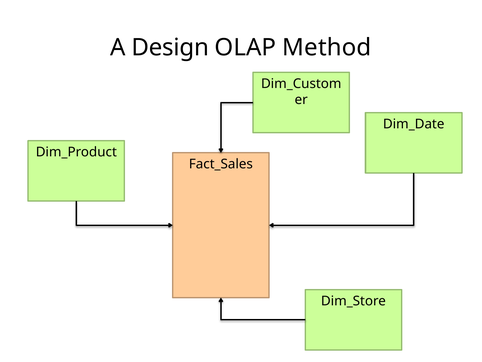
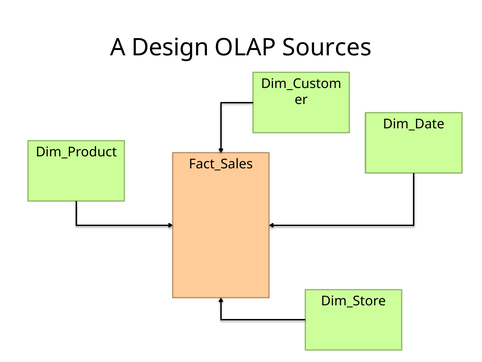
Method: Method -> Sources (327, 47)
